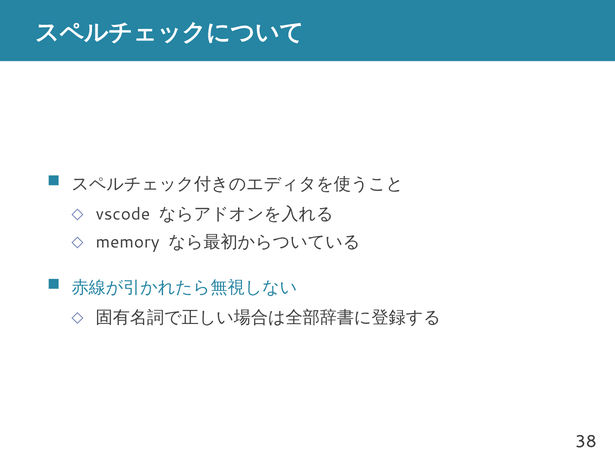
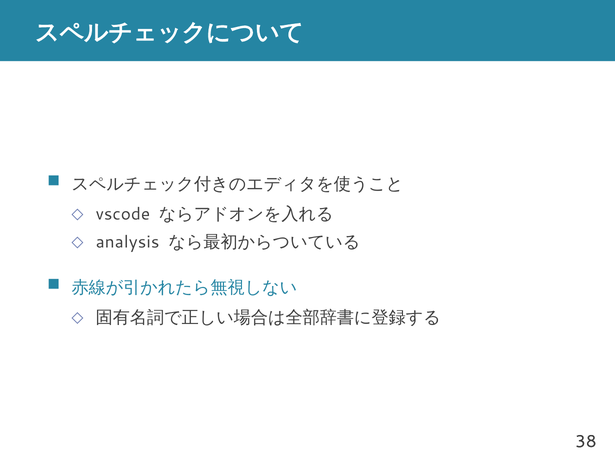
memory: memory -> analysis (128, 242)
